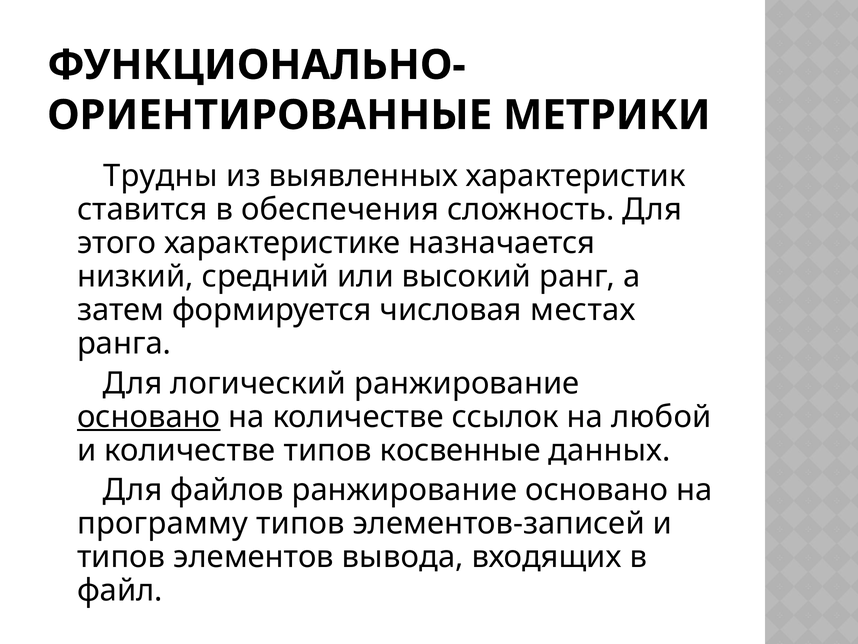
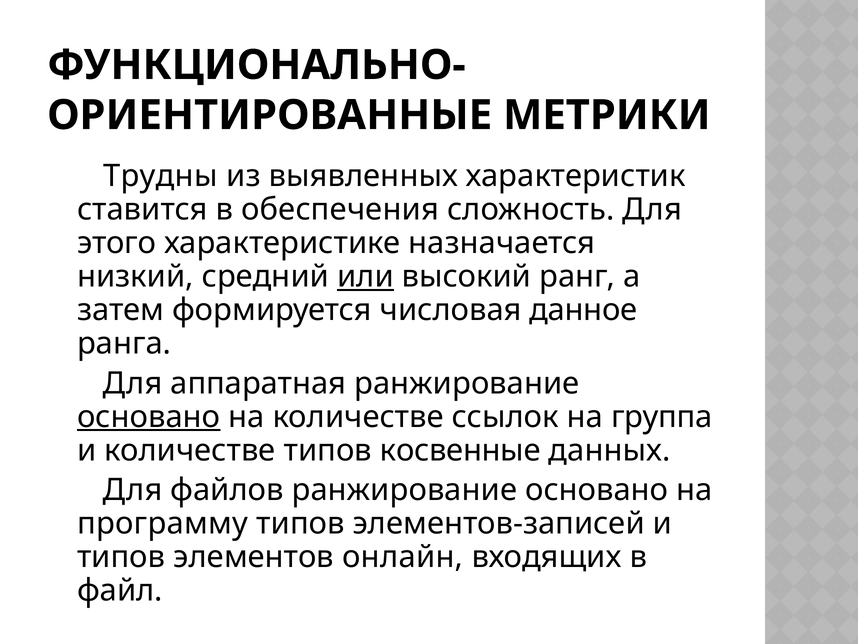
или underline: none -> present (365, 276)
местах: местах -> данное (583, 310)
логический: логический -> аппаратная (258, 383)
любой: любой -> группа (662, 417)
вывода: вывода -> онлайн (403, 557)
